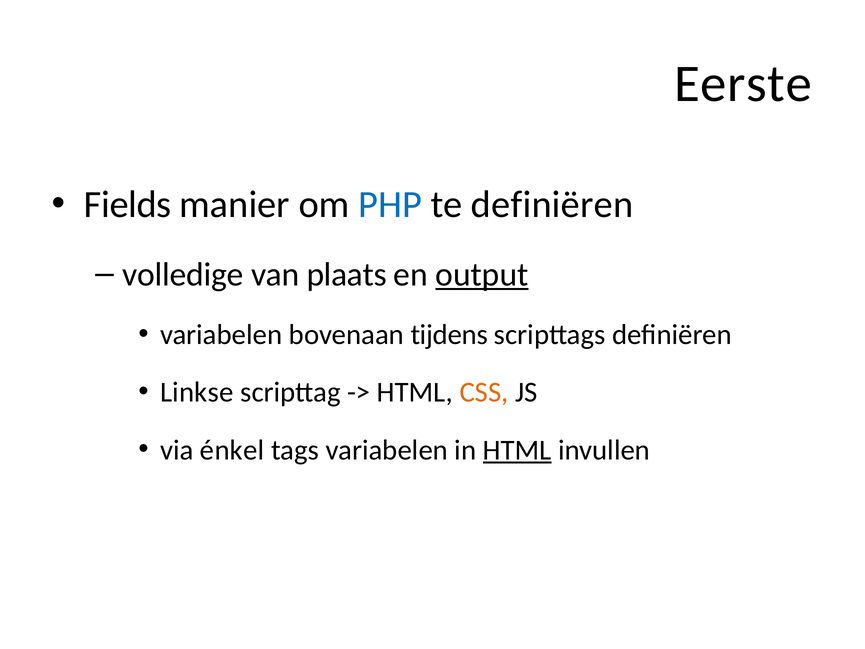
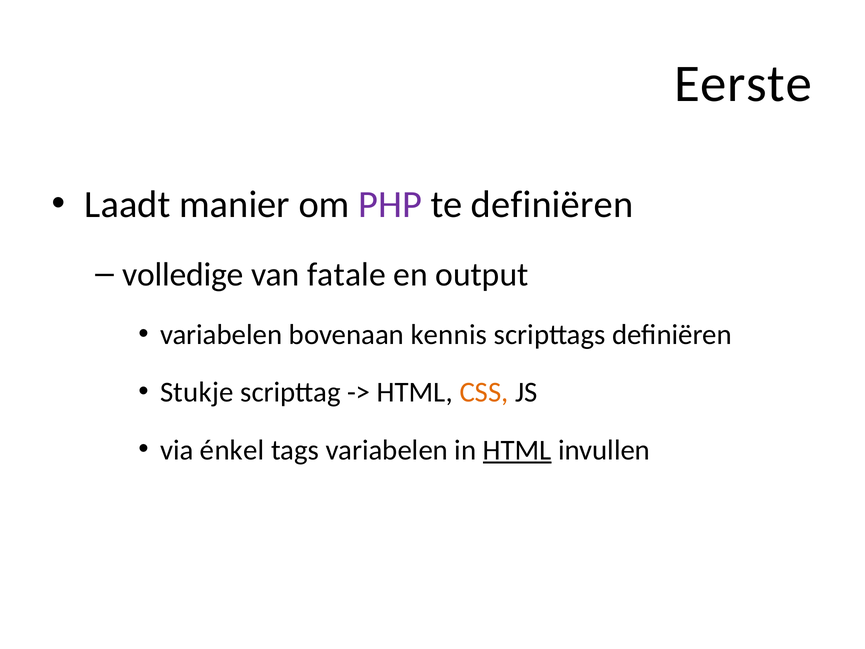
Fields: Fields -> Laadt (127, 205)
PHP colour: blue -> purple (390, 205)
plaats: plaats -> fatale (346, 274)
output underline: present -> none (482, 274)
tijdens: tijdens -> kennis (449, 335)
Linkse: Linkse -> Stukje (197, 392)
